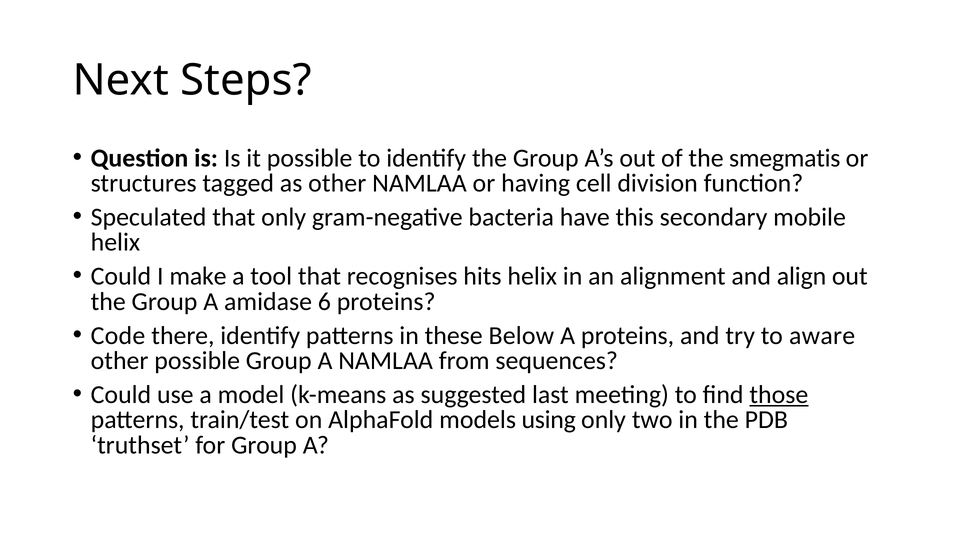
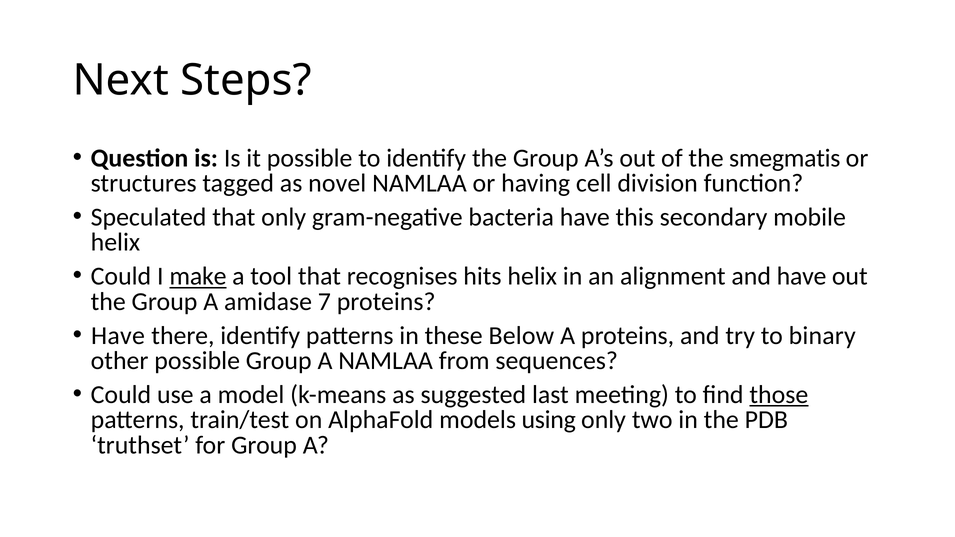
as other: other -> novel (337, 183)
make underline: none -> present (198, 277)
and align: align -> have (802, 277)
6: 6 -> 7 (324, 302)
Code: Code -> Have (118, 336)
aware: aware -> binary (822, 336)
